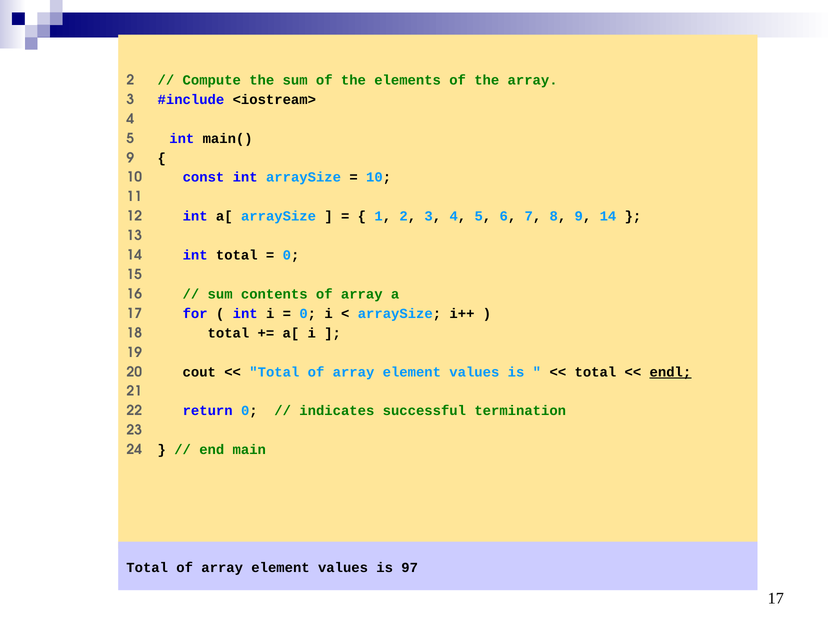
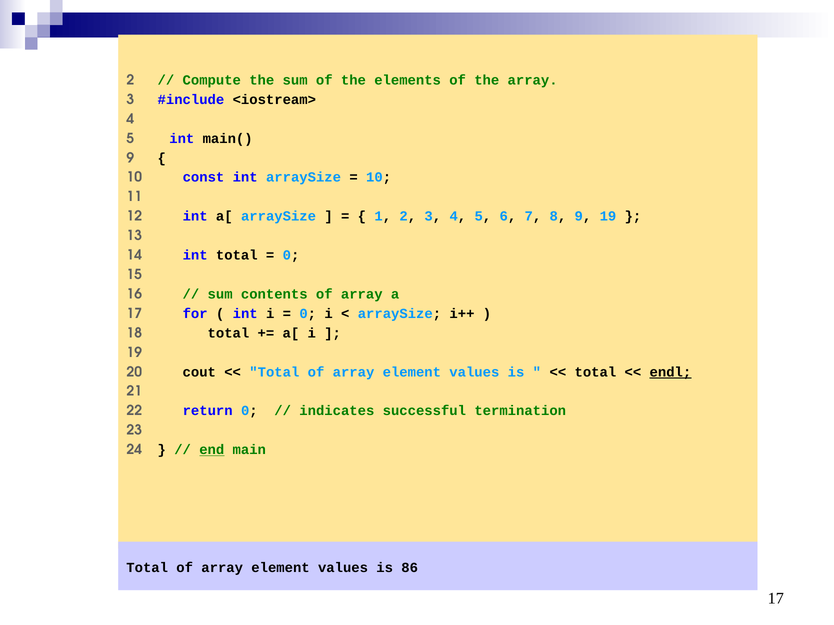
9 14: 14 -> 19 (608, 216)
end underline: none -> present (212, 450)
97: 97 -> 86 (410, 568)
